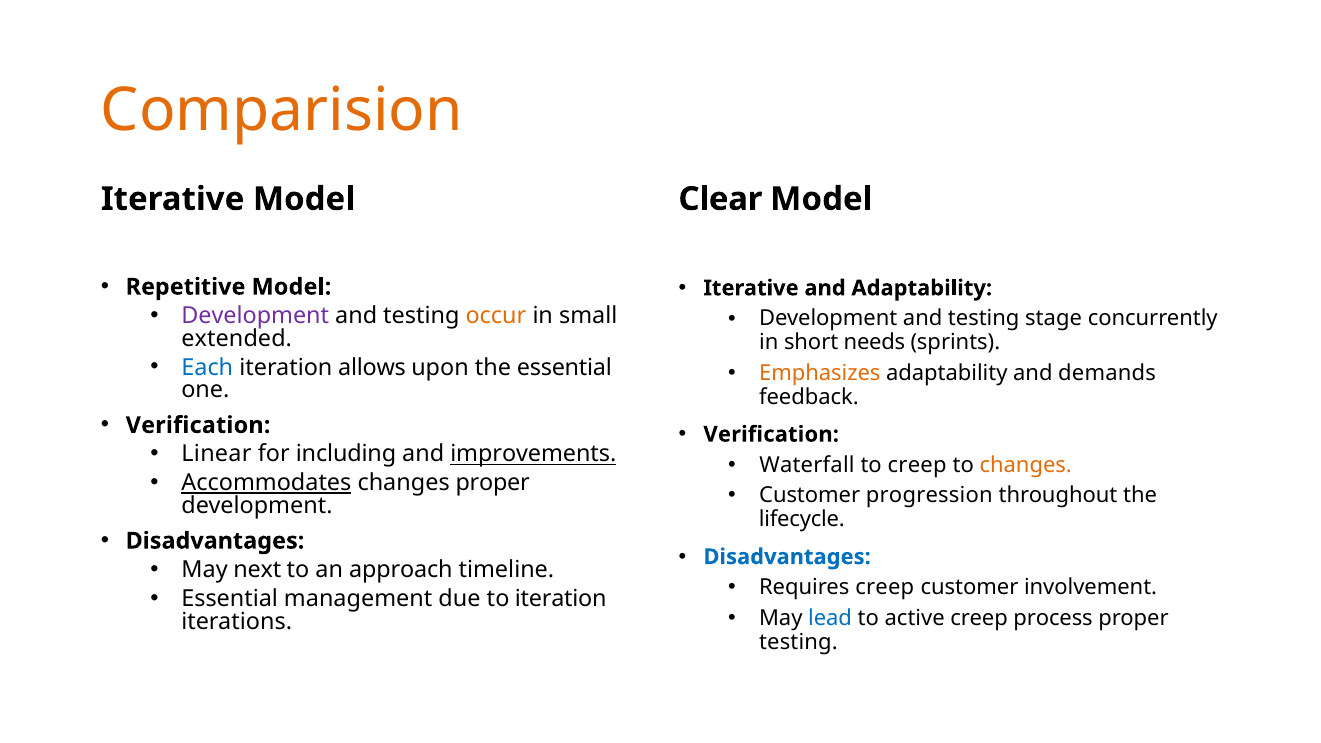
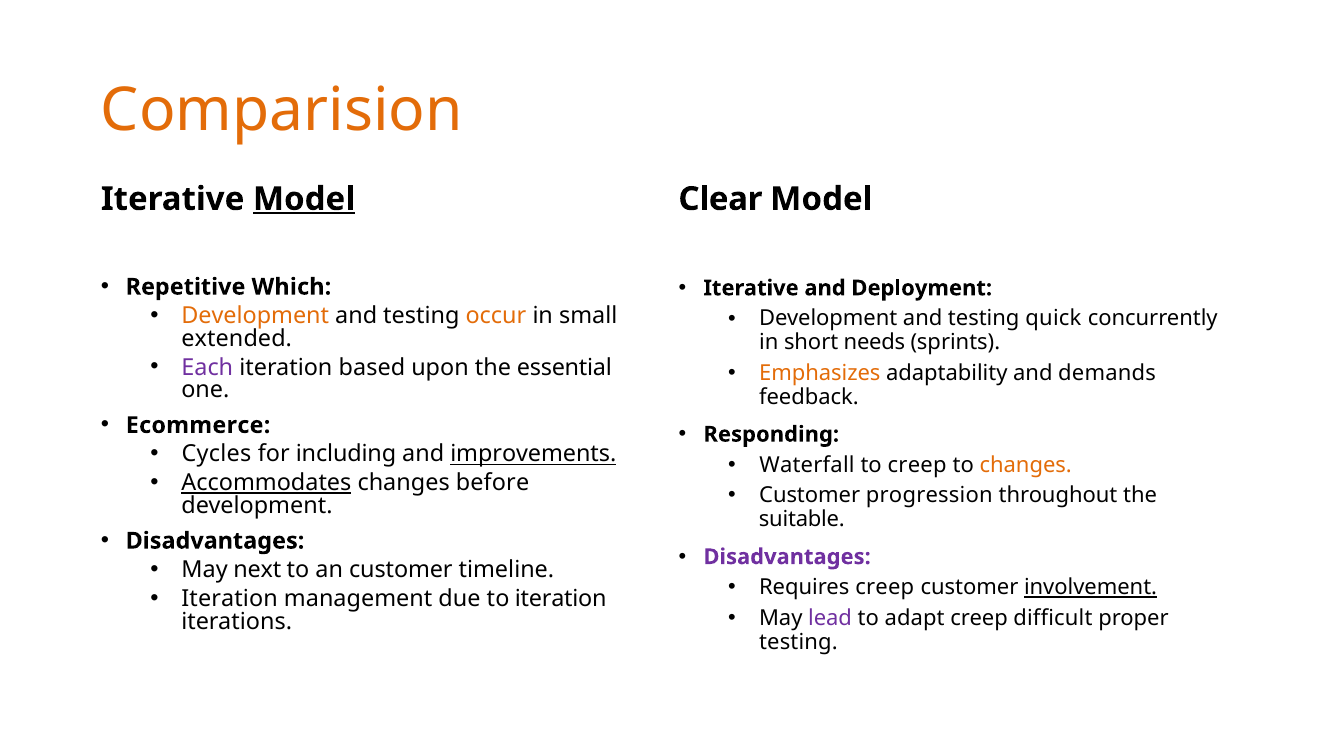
Model underline: none -> present (304, 199)
Repetitive Model: Model -> Which (291, 287)
and Adaptability: Adaptability -> Deployment (922, 288)
Development colour: purple -> orange (255, 316)
stage: stage -> quick (1053, 319)
Each colour: blue -> purple (207, 367)
allows: allows -> based (372, 367)
Verification: Verification -> Ecommerce (198, 425)
Verification: Verification -> Responding (771, 434)
Linear: Linear -> Cycles (216, 454)
changes proper: proper -> before (493, 483)
lifecycle: lifecycle -> suitable (802, 519)
Disadvantages colour: blue -> purple (787, 557)
an approach: approach -> customer (401, 570)
involvement underline: none -> present (1091, 588)
Essential: Essential -> Iteration (230, 599)
lead colour: blue -> purple (830, 618)
active: active -> adapt (915, 618)
process: process -> difficult (1053, 618)
